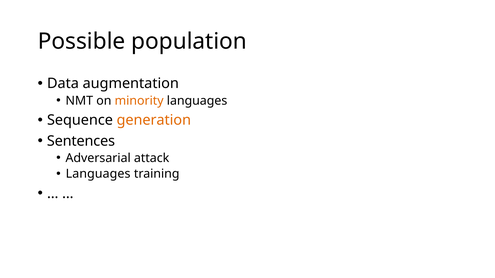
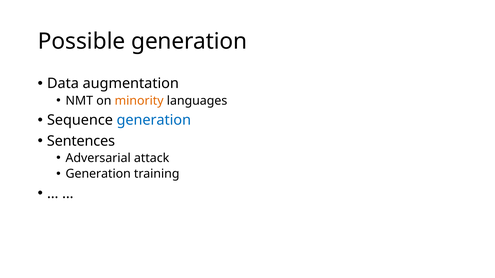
Possible population: population -> generation (189, 42)
generation colour: orange -> blue (154, 120)
Languages: Languages -> Generation (98, 174)
